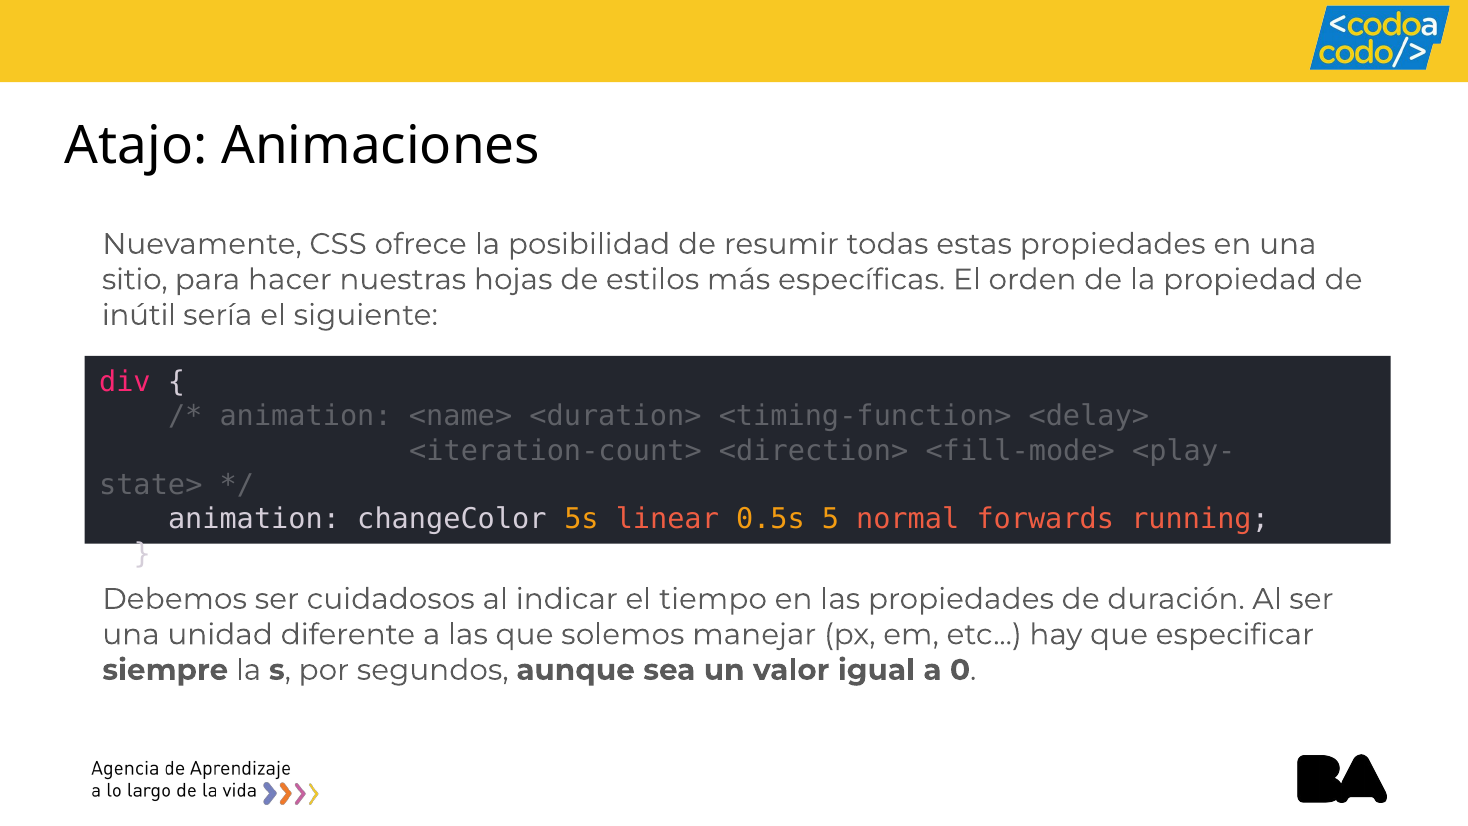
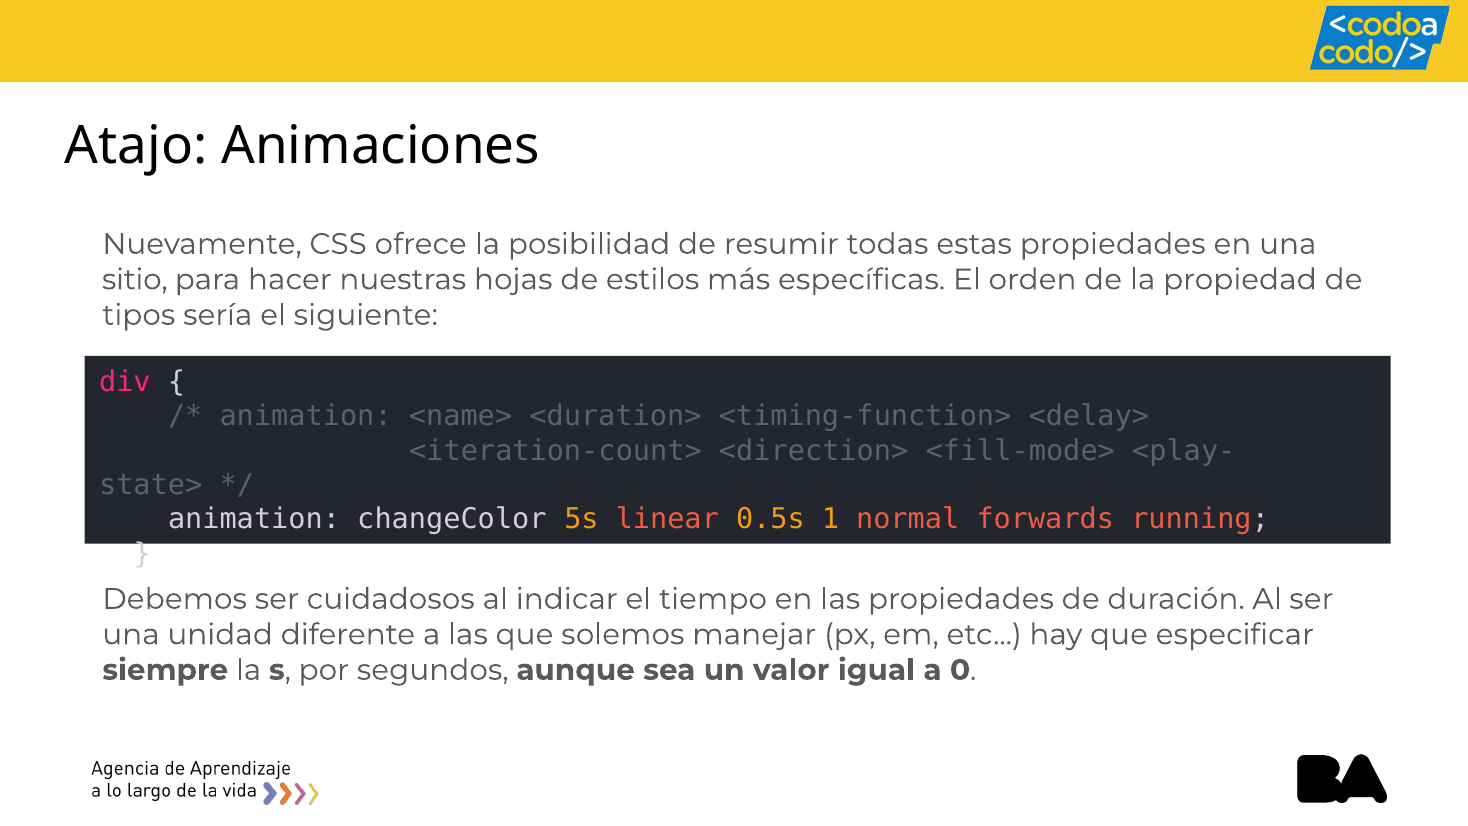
inútil: inútil -> tipos (139, 315)
5: 5 -> 1 (831, 519)
